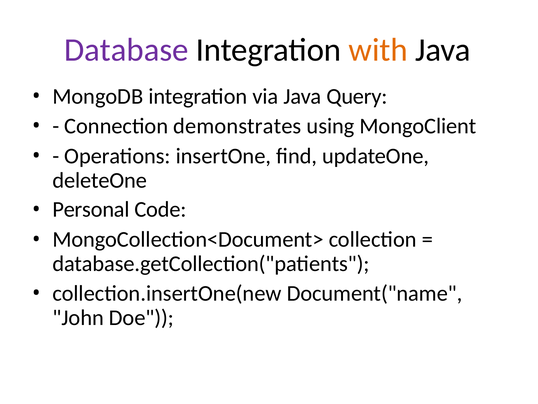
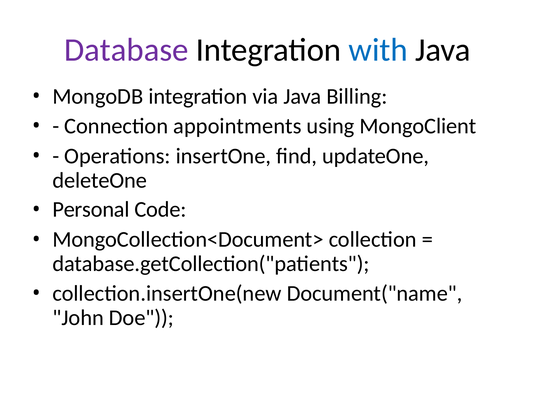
with colour: orange -> blue (378, 50)
Query: Query -> Billing (357, 96)
demonstrates: demonstrates -> appointments (237, 126)
